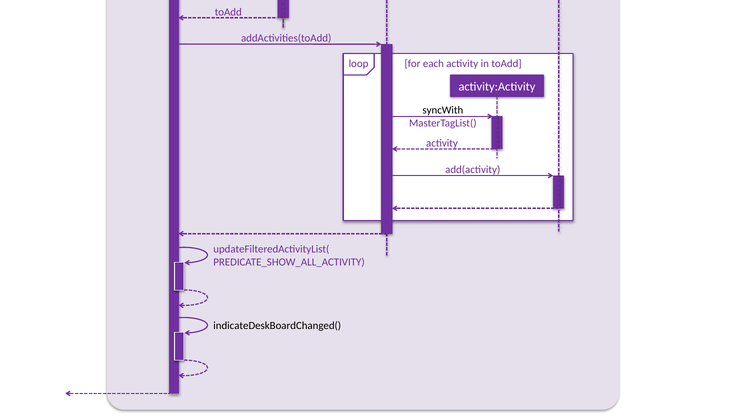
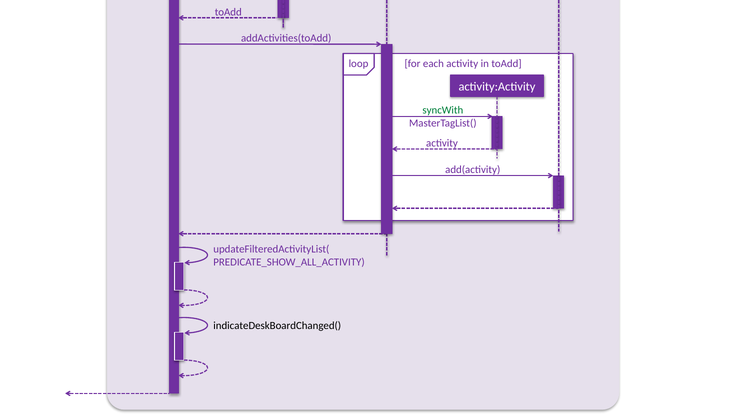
syncWith colour: black -> green (443, 110)
